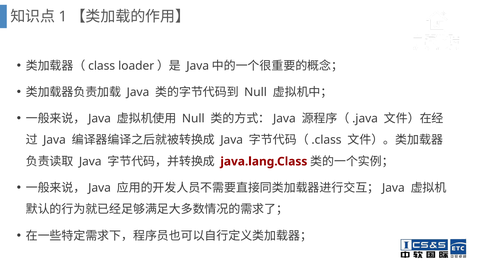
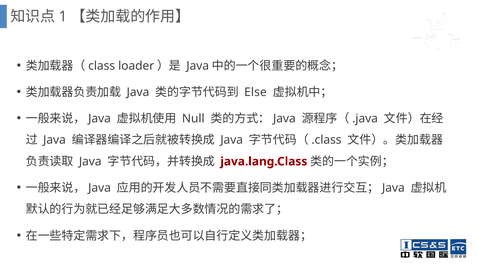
Null: Null -> Else (255, 92)
